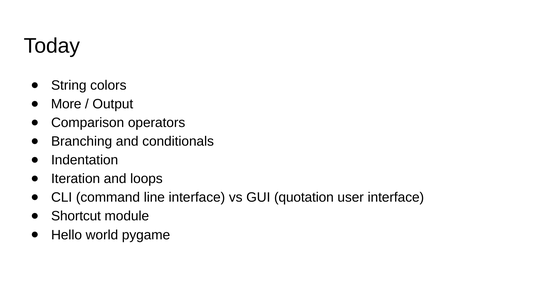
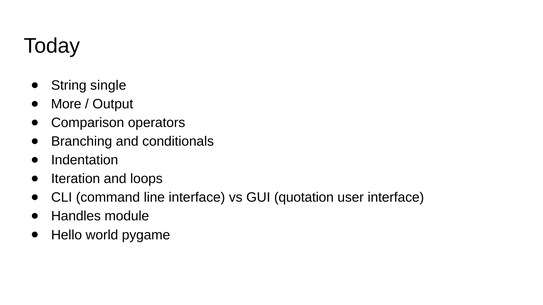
colors: colors -> single (108, 85)
Shortcut: Shortcut -> Handles (76, 216)
